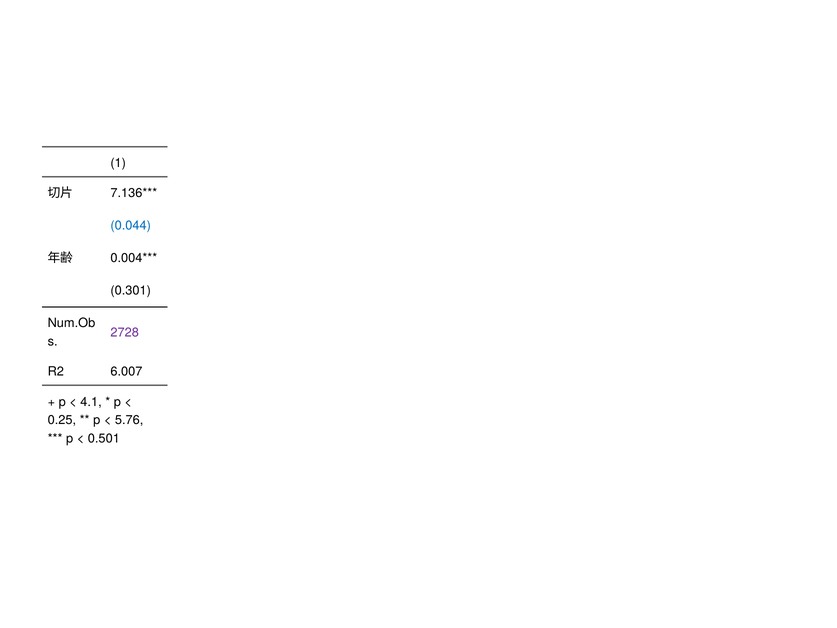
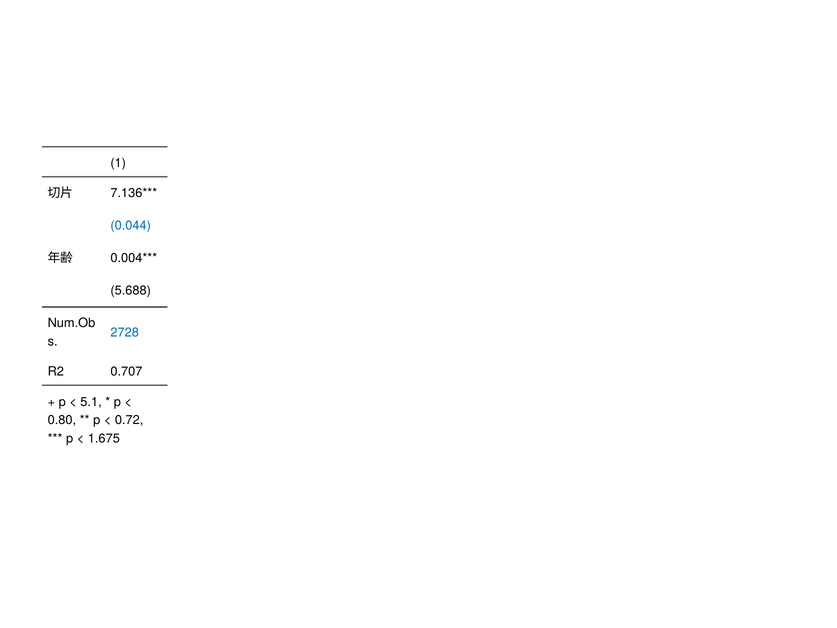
0.301: 0.301 -> 5.688 (131, 291)
2728 colour: purple -> blue (125, 332)
6.007: 6.007 -> 0.707 (126, 372)
4.1: 4.1 -> 5.1 (91, 402)
0.25: 0.25 -> 0.80 (62, 420)
5.76: 5.76 -> 0.72 (129, 420)
0.501: 0.501 -> 1.675 (104, 439)
